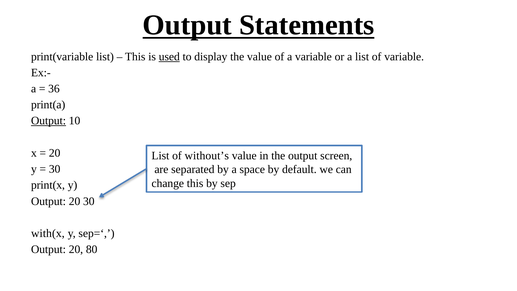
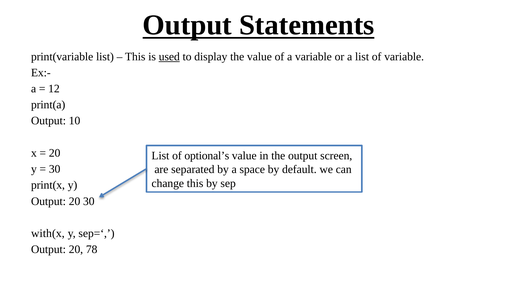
36: 36 -> 12 (54, 89)
Output underline: present -> none (48, 121)
without’s: without’s -> optional’s (207, 156)
80: 80 -> 78 (92, 249)
